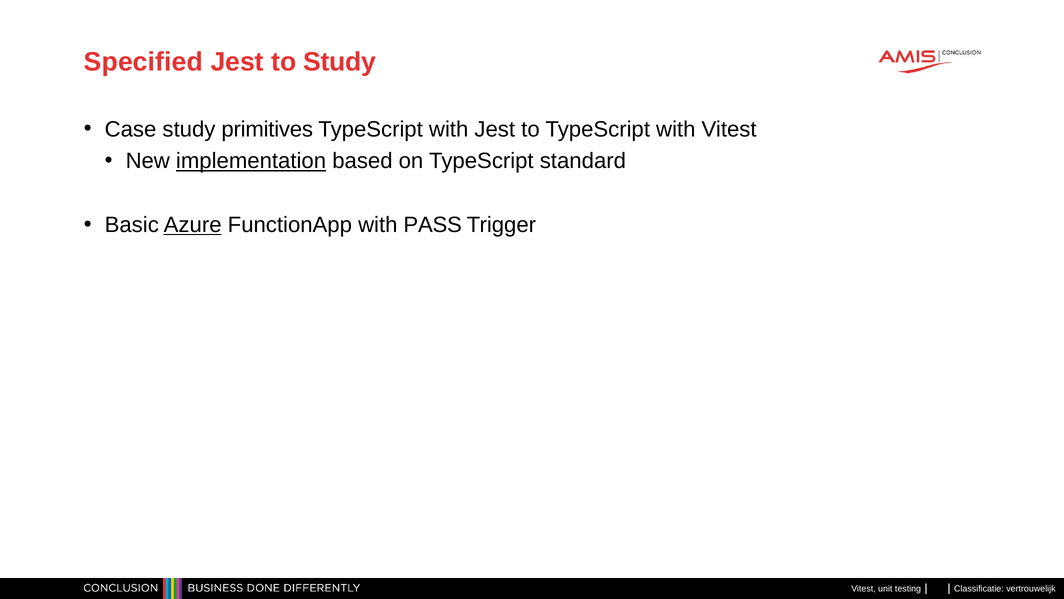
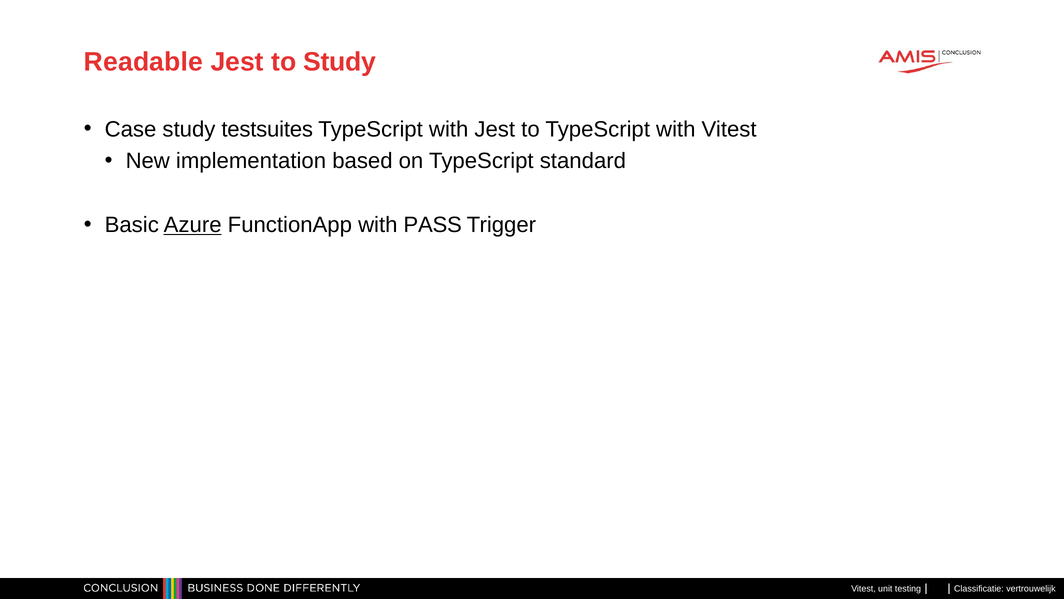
Specified: Specified -> Readable (143, 62)
primitives: primitives -> testsuites (267, 129)
implementation underline: present -> none (251, 161)
